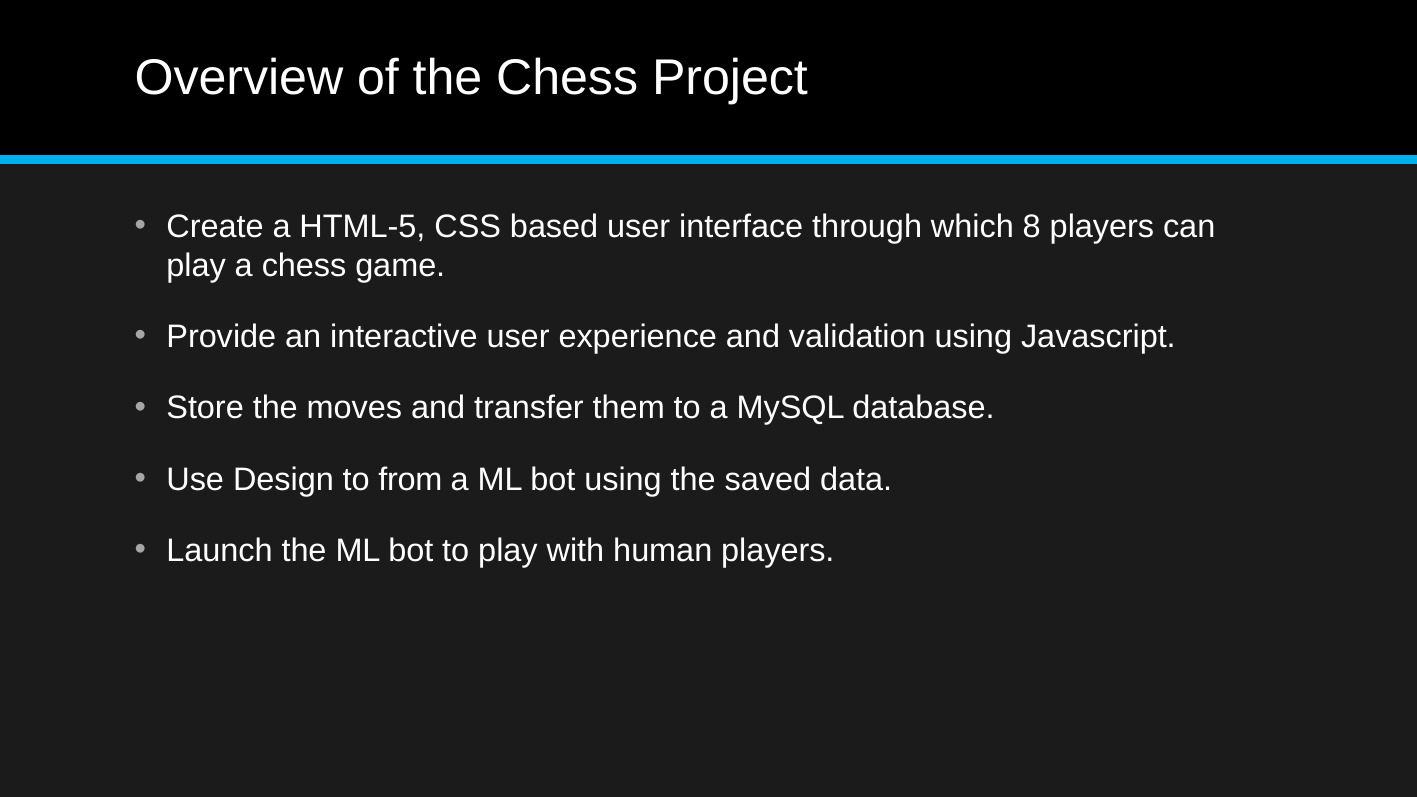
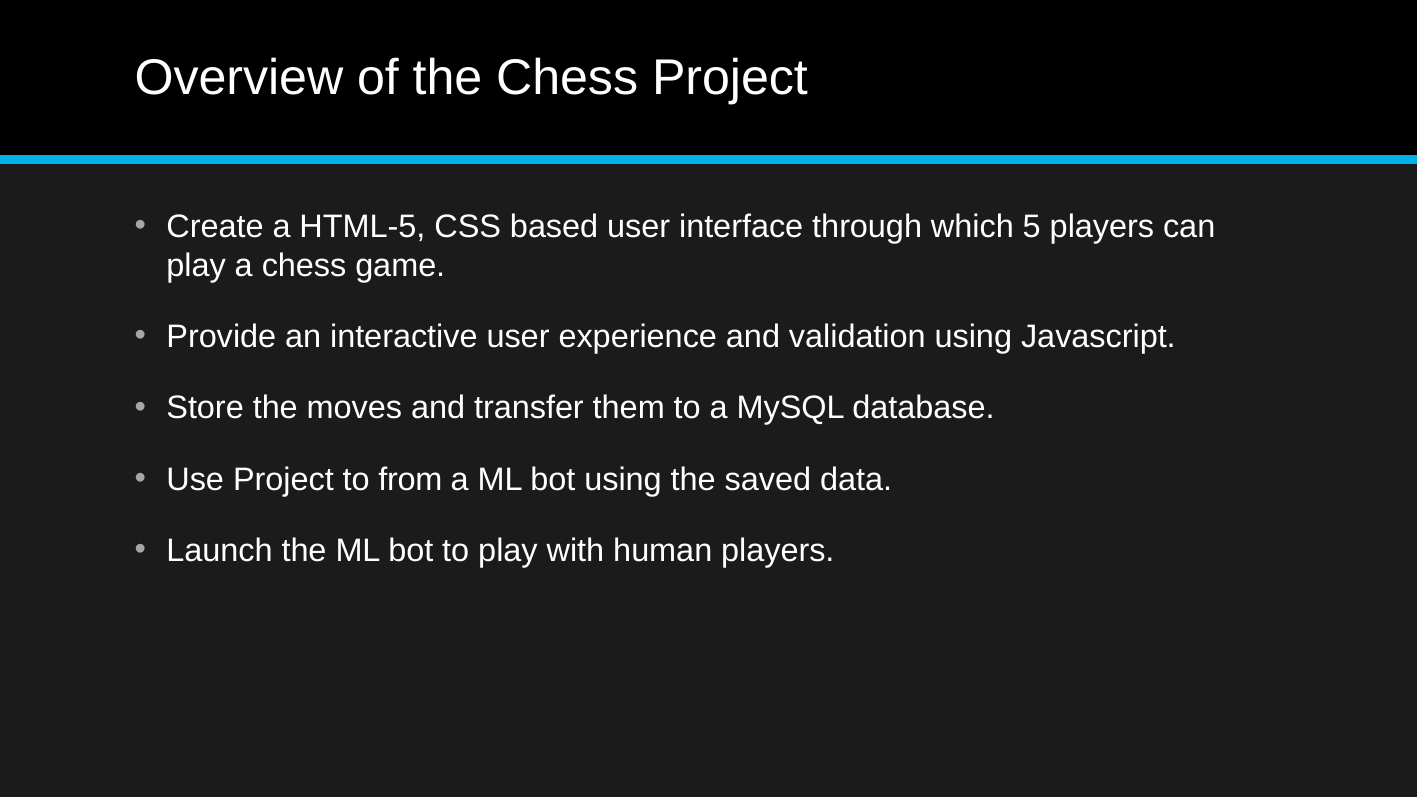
8: 8 -> 5 (1032, 226)
Use Design: Design -> Project (283, 480)
